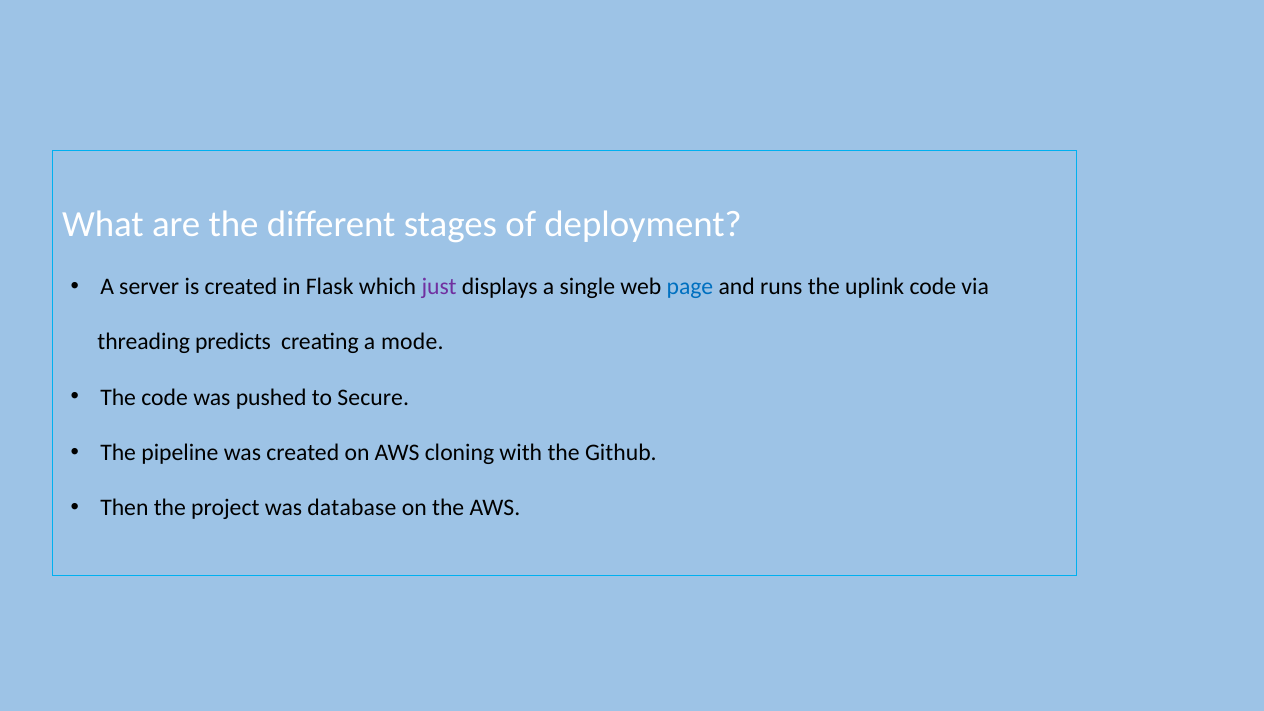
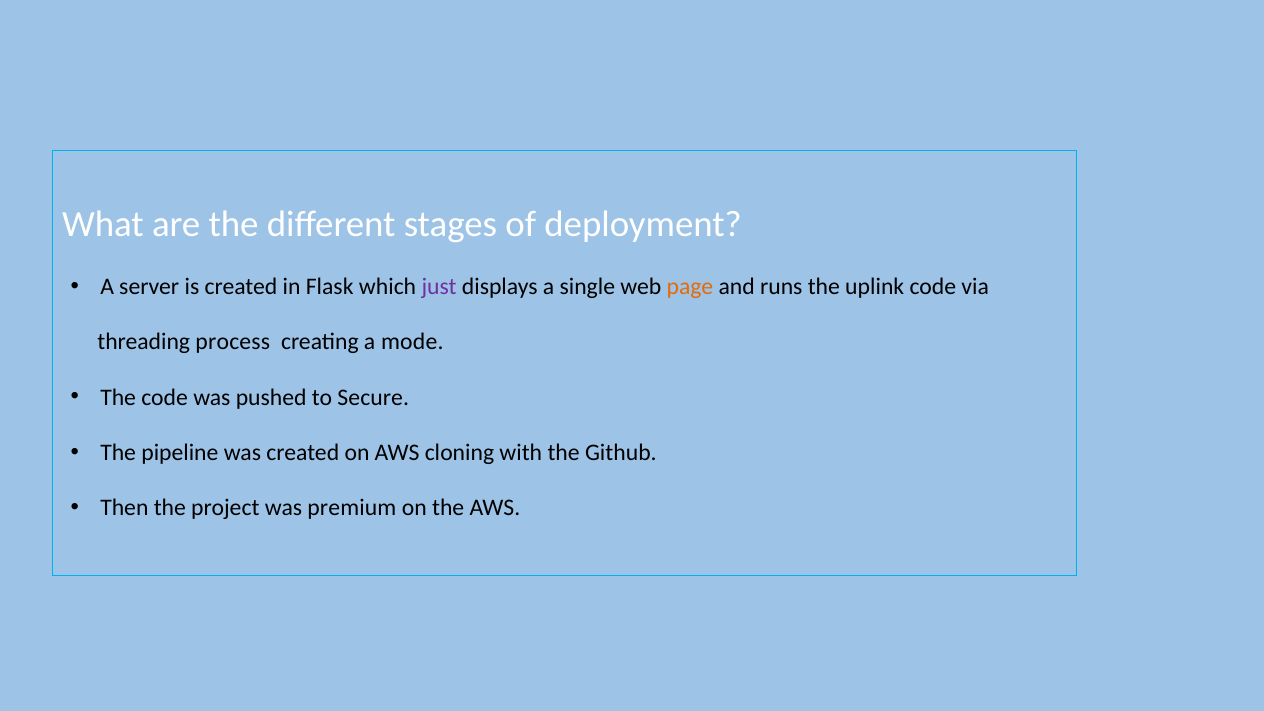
page colour: blue -> orange (690, 287)
predicts: predicts -> process (233, 342)
database: database -> premium (352, 508)
